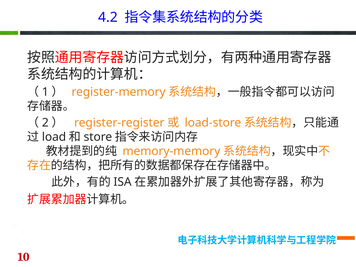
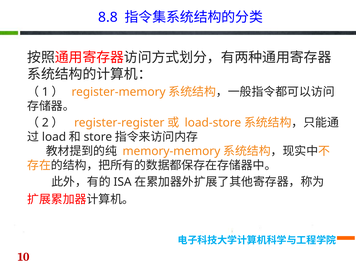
4.2: 4.2 -> 8.8 (108, 17)
